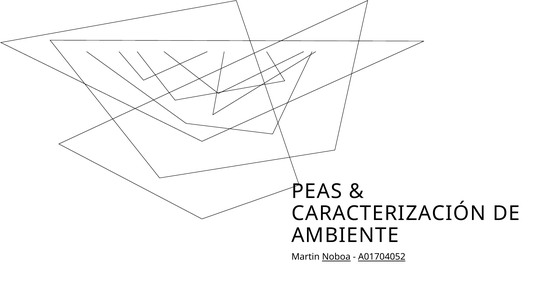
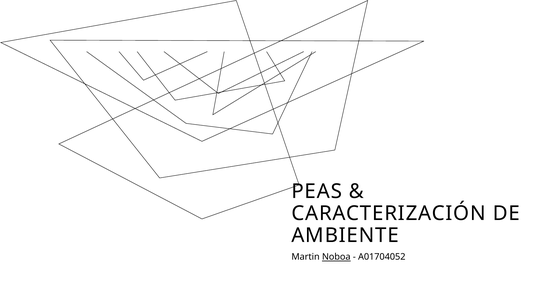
A01704052 underline: present -> none (382, 257)
